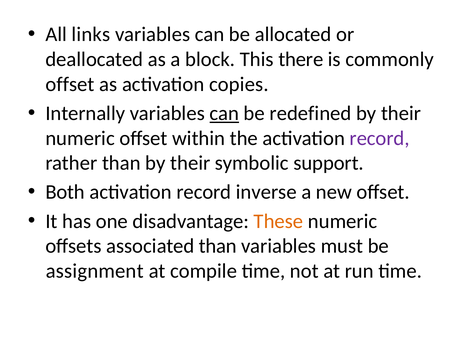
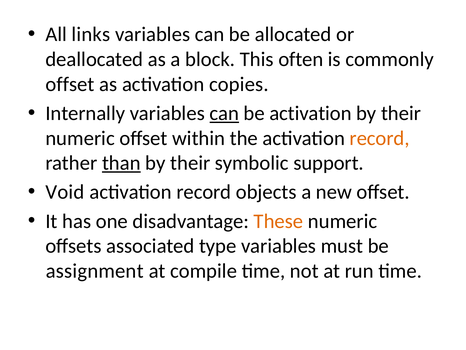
there: there -> often (301, 59)
be redefined: redefined -> activation (311, 113)
record colour: purple -> orange (380, 138)
than underline: none -> present (121, 163)
Both: Both -> Void (65, 192)
inverse: inverse -> objects (266, 192)
associated than: than -> type (218, 246)
